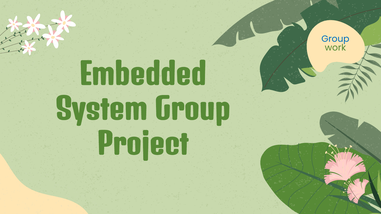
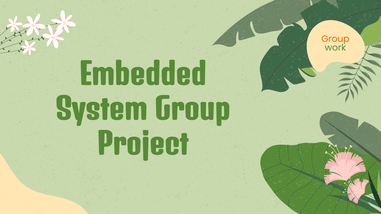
Group colour: blue -> orange (335, 39)
